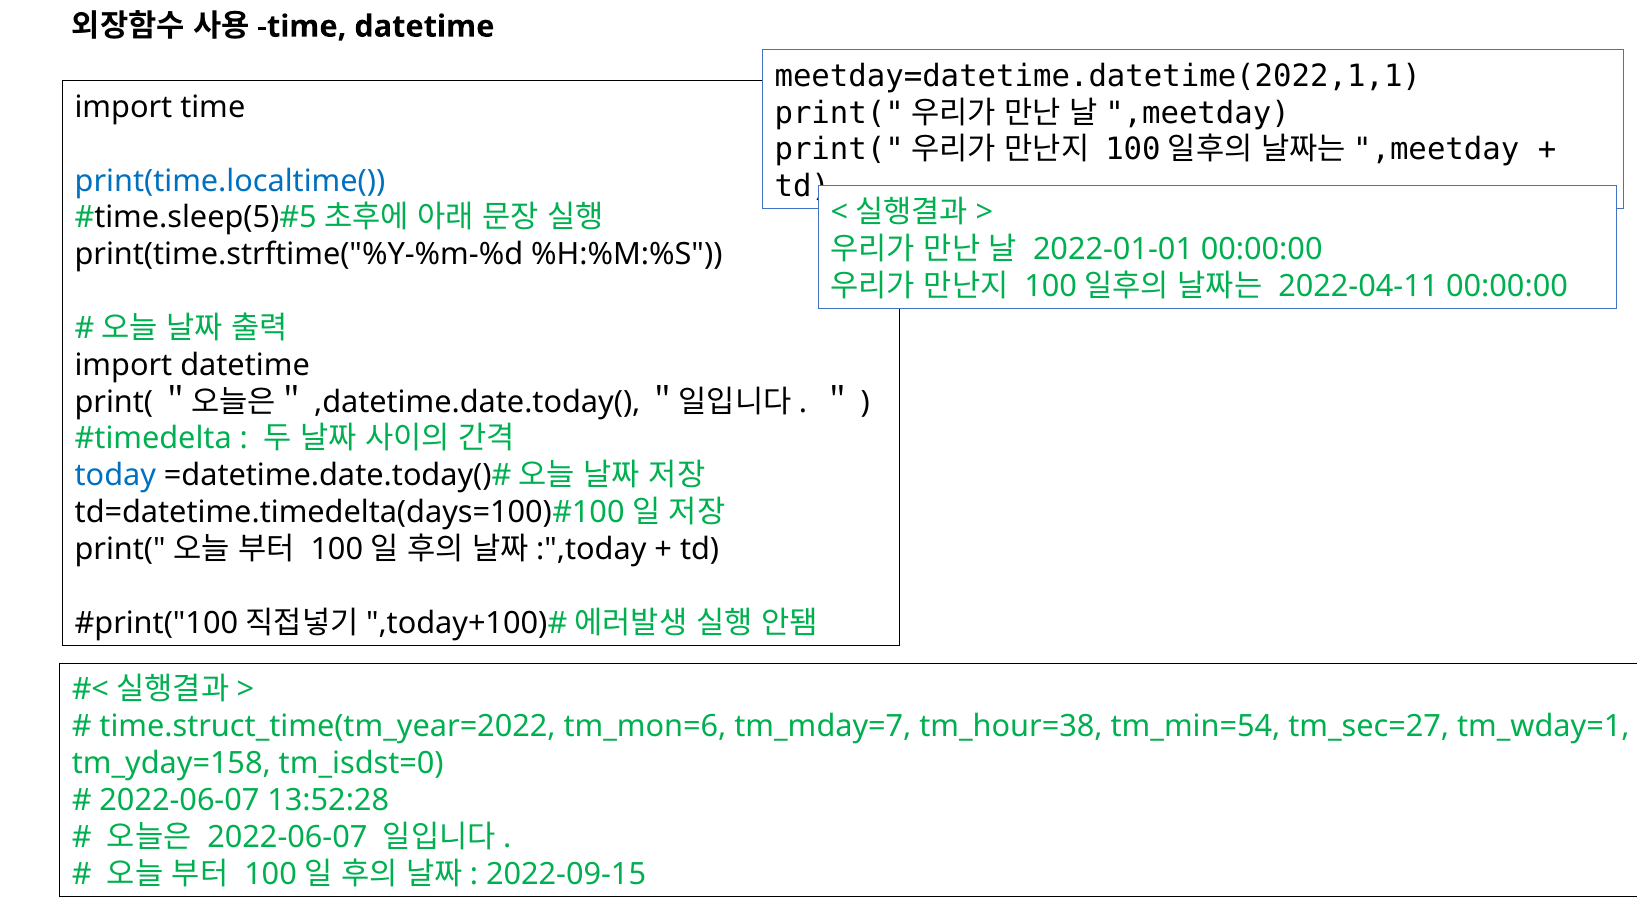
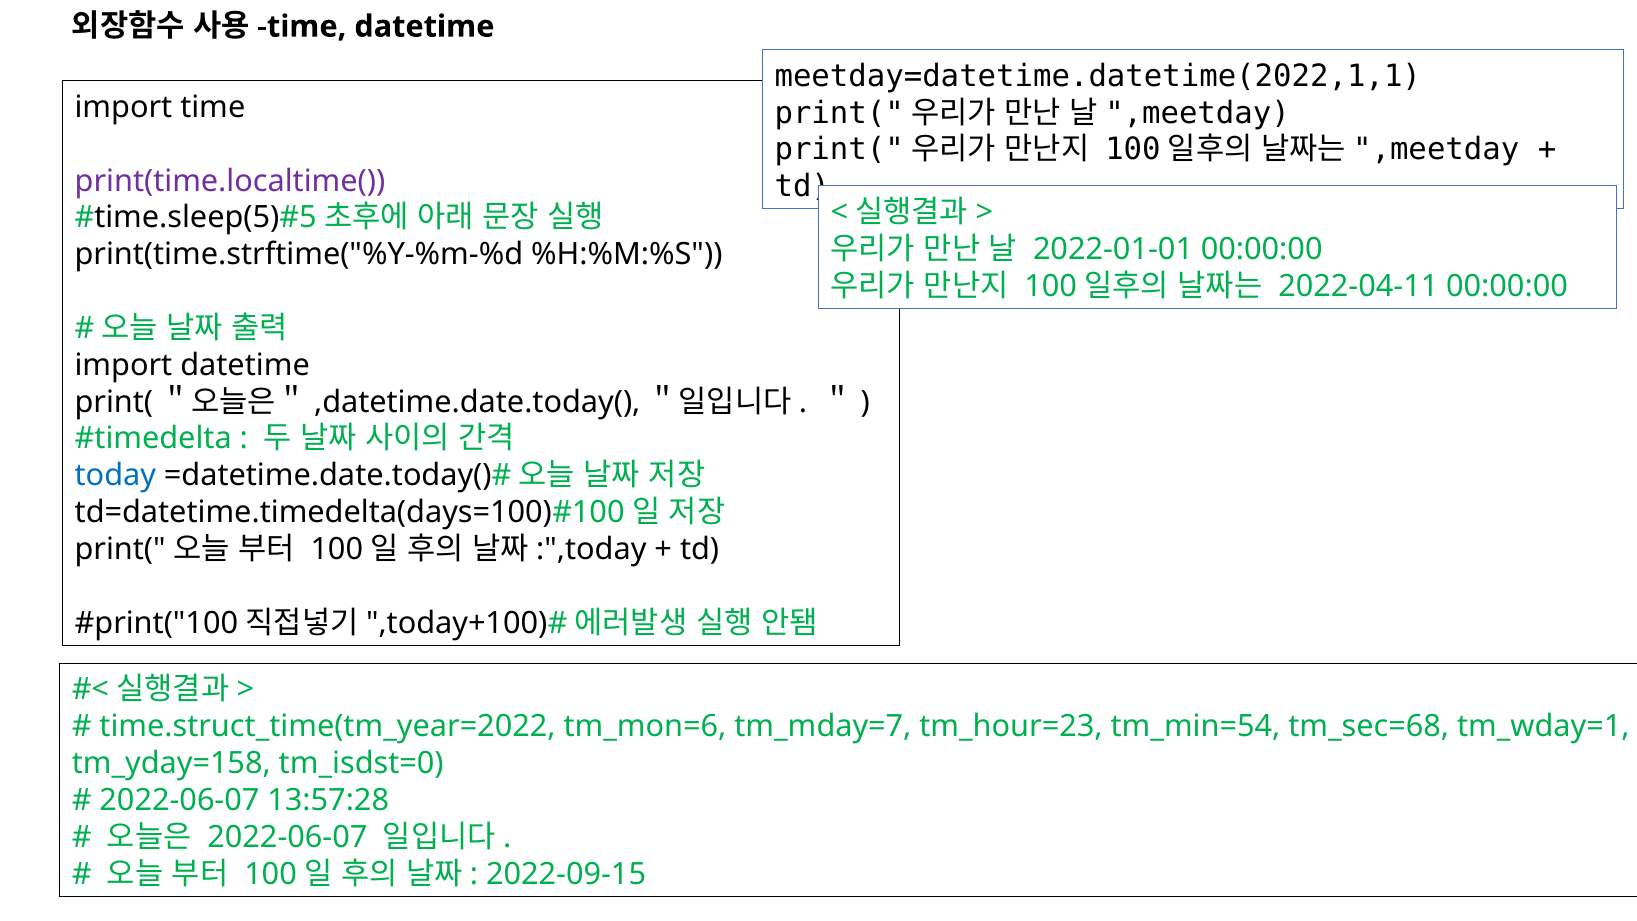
print(time.localtime( colour: blue -> purple (230, 181)
tm_hour=38: tm_hour=38 -> tm_hour=23 (1011, 726)
tm_sec=27: tm_sec=27 -> tm_sec=68 (1369, 726)
13:52:28: 13:52:28 -> 13:57:28 (328, 800)
